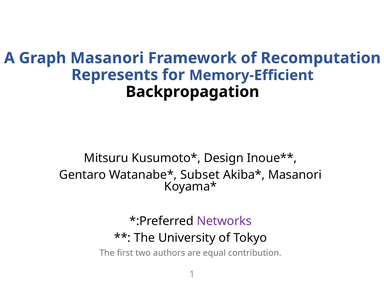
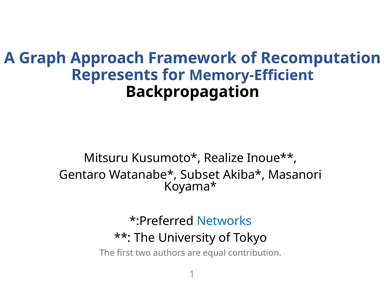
Graph Masanori: Masanori -> Approach (107, 58)
Design: Design -> Realize (224, 158)
Networks colour: purple -> blue (224, 221)
